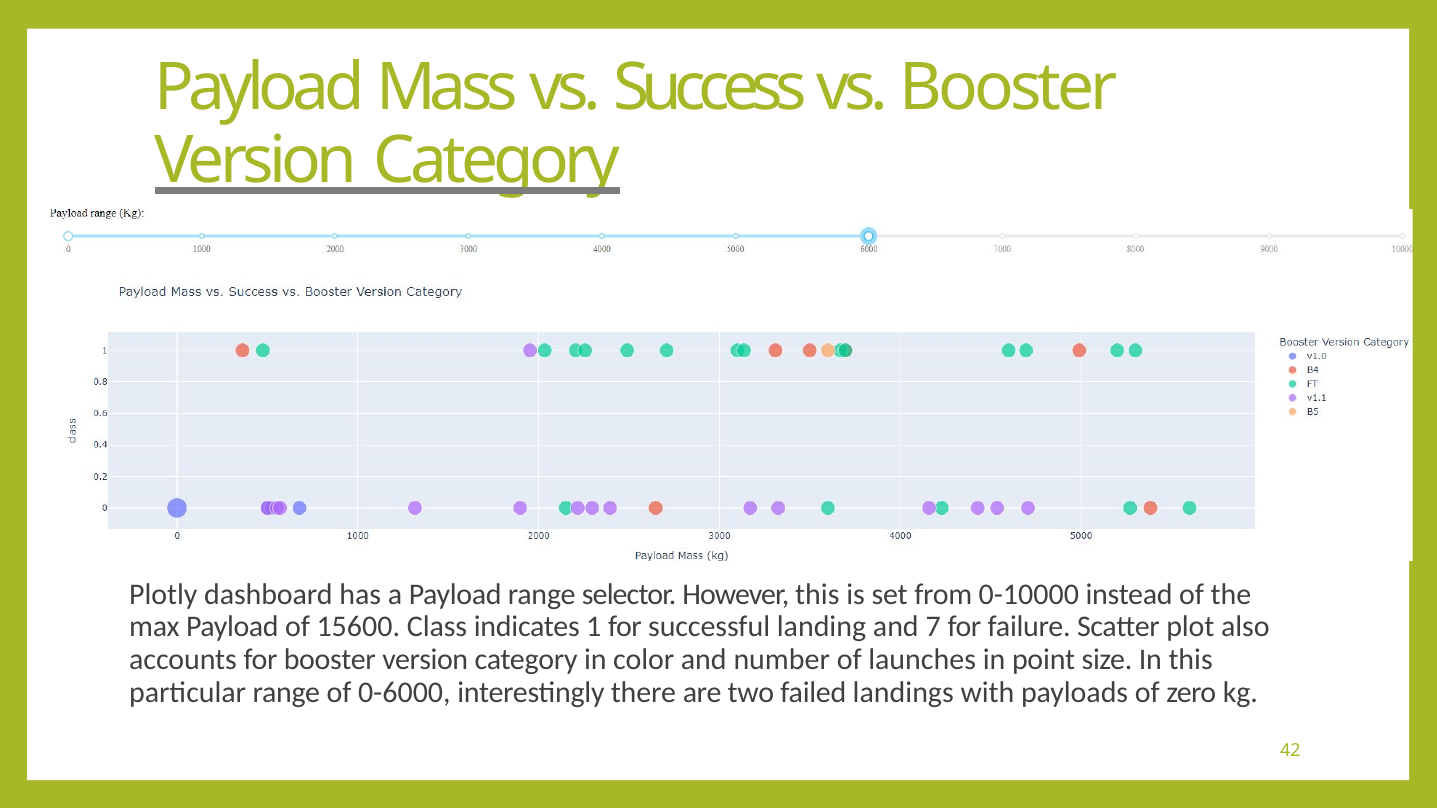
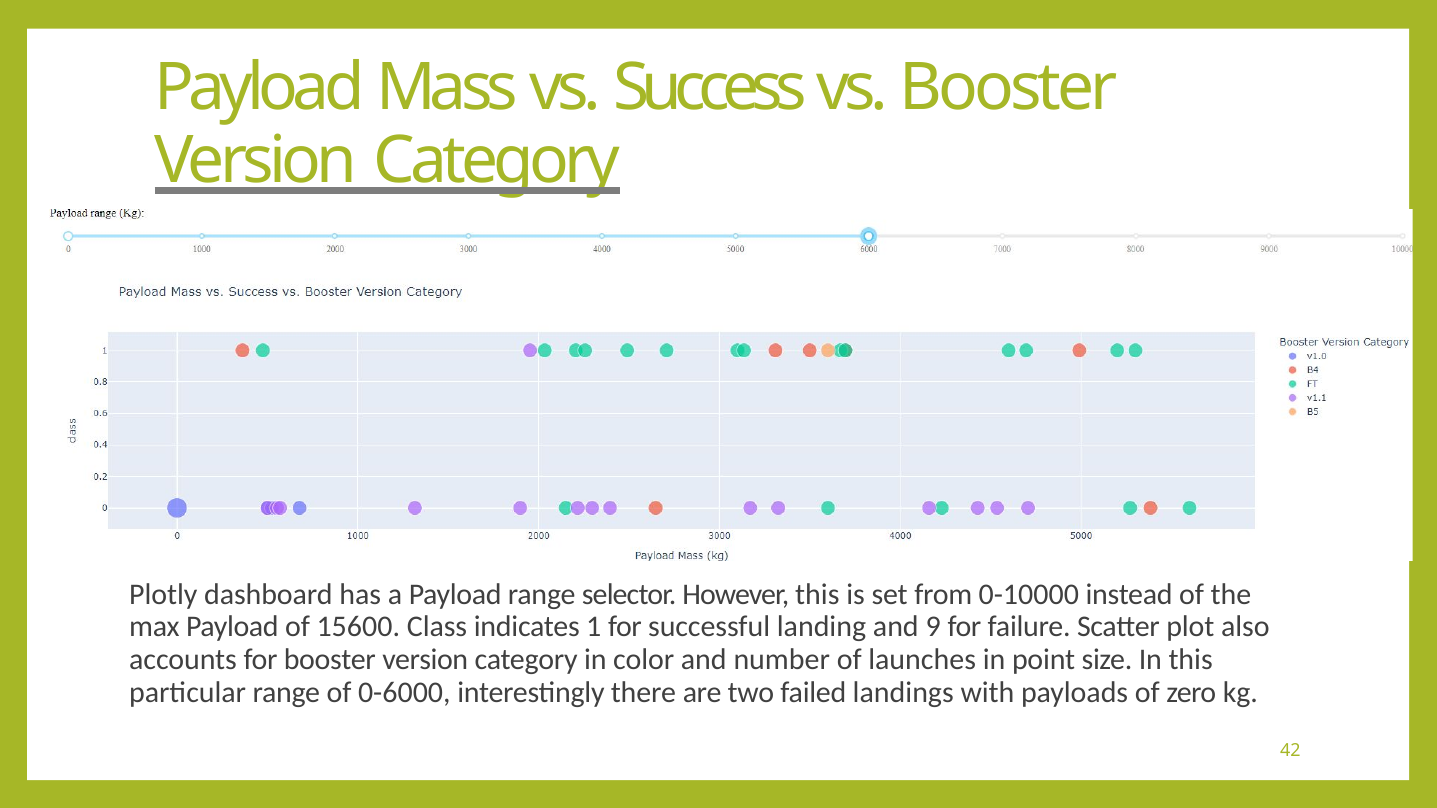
7: 7 -> 9 (933, 627)
